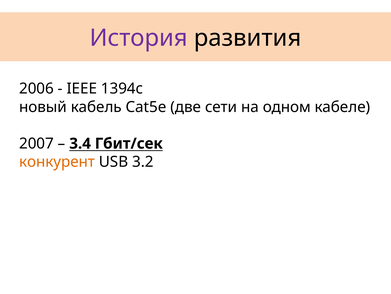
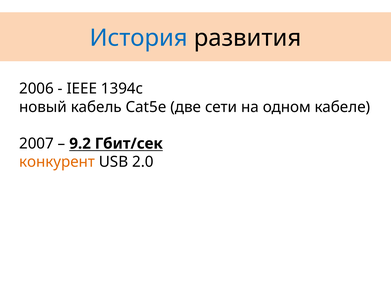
История colour: purple -> blue (139, 38)
3.4: 3.4 -> 9.2 (80, 143)
3.2: 3.2 -> 2.0 (143, 161)
